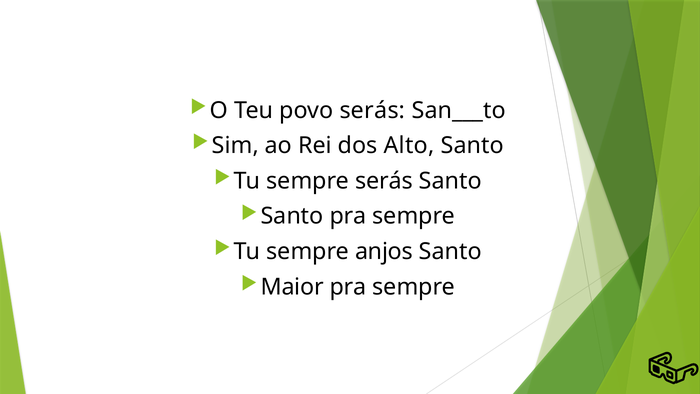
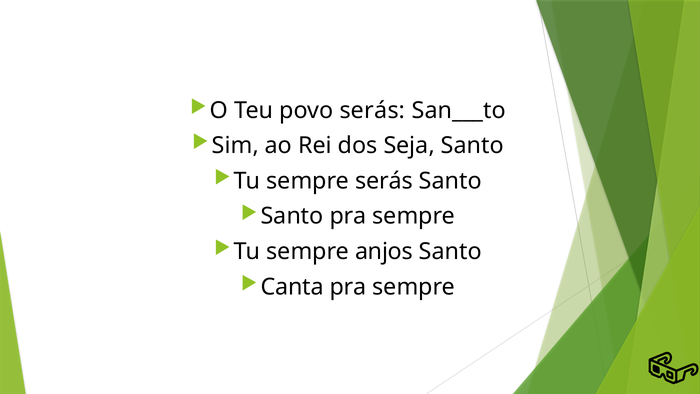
Alto: Alto -> Seja (409, 146)
Maior: Maior -> Canta (292, 287)
